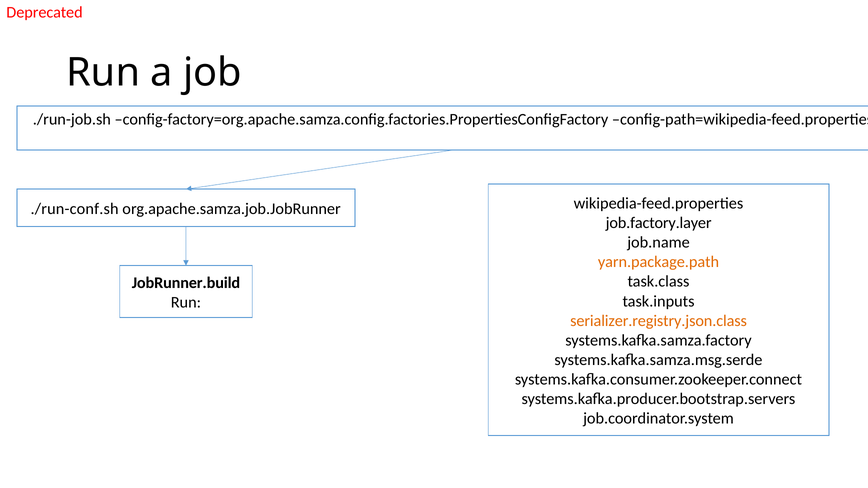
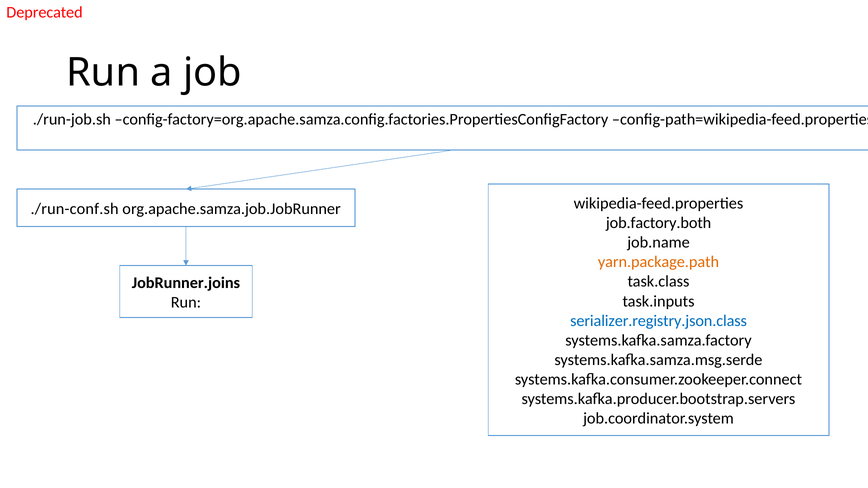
job.factory.layer: job.factory.layer -> job.factory.both (659, 223)
JobRunner.build: JobRunner.build -> JobRunner.joins (186, 283)
serializer.registry.json.class colour: orange -> blue (659, 321)
